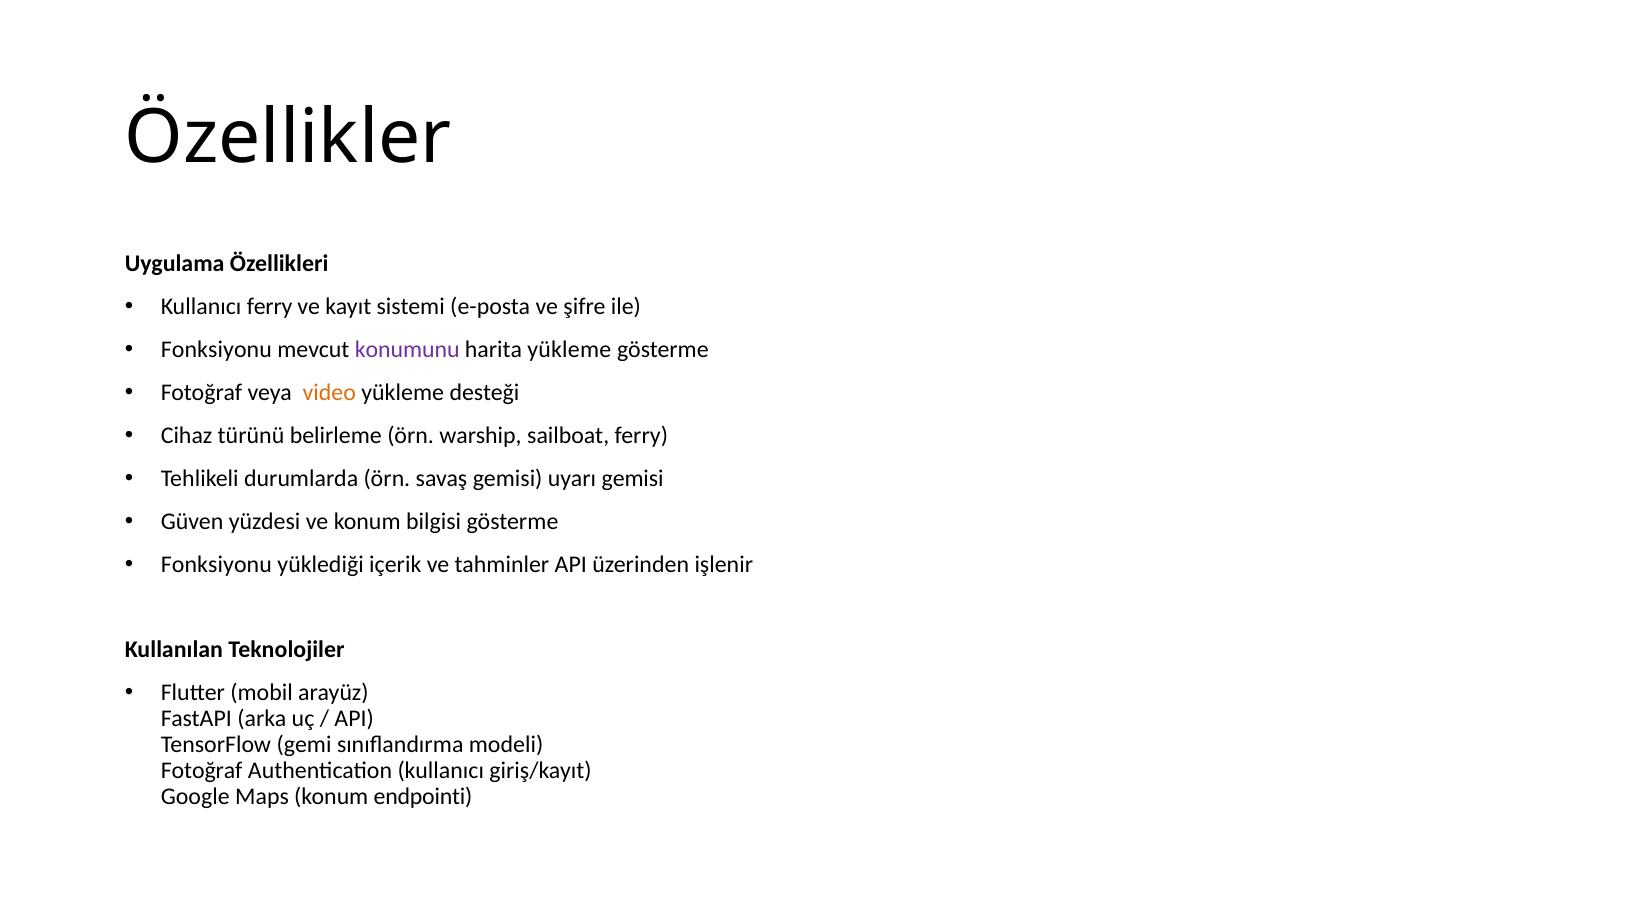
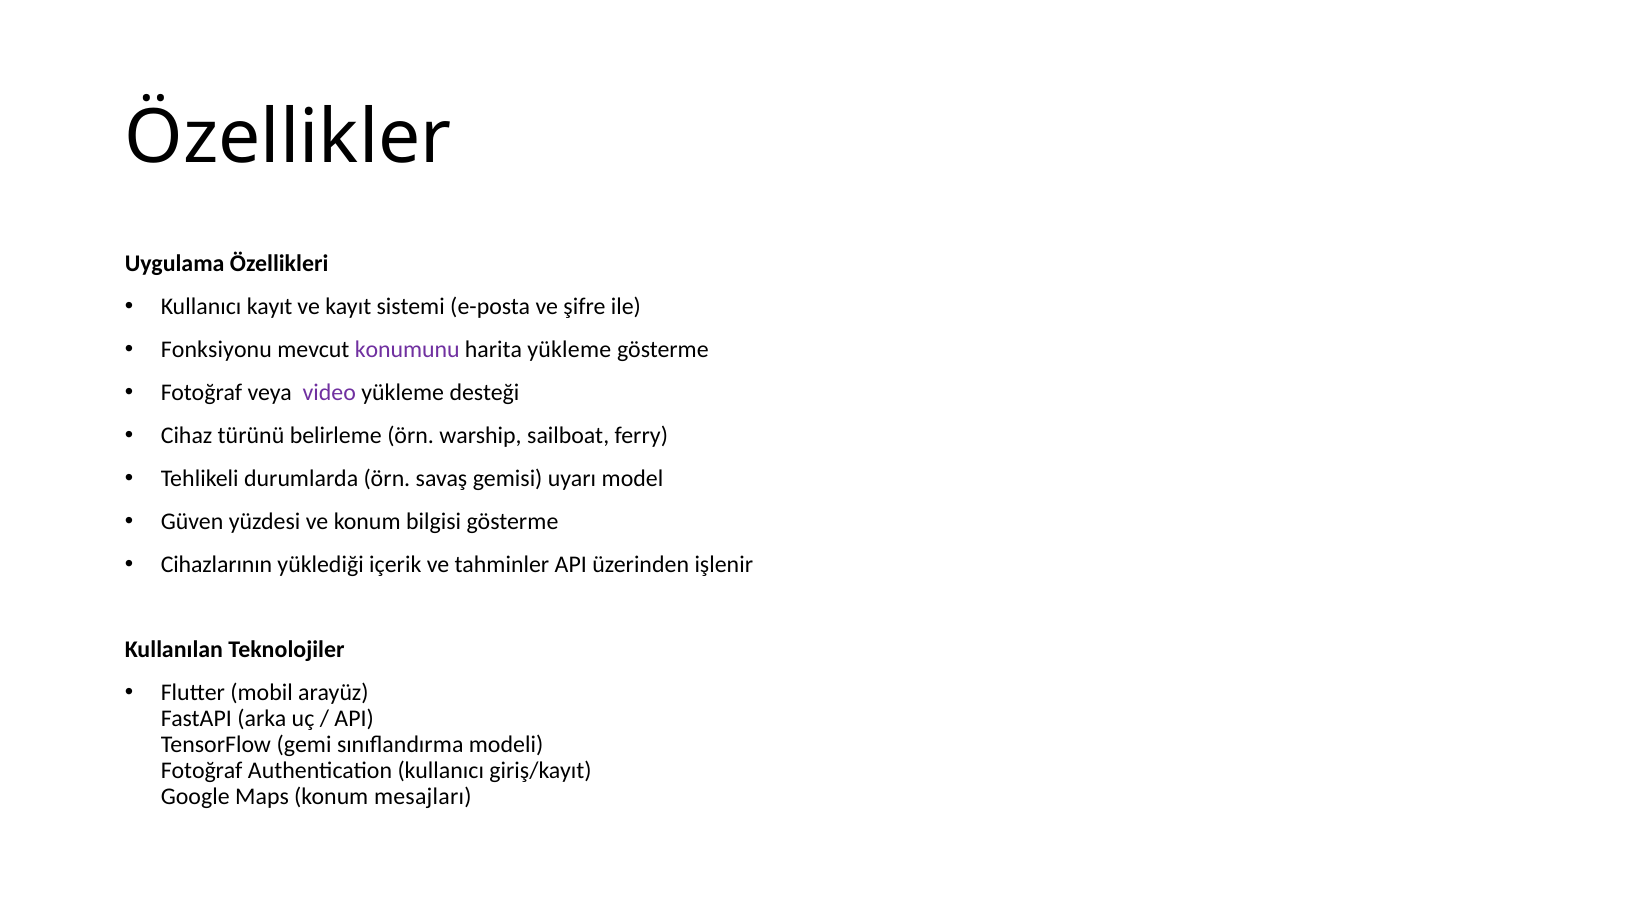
Kullanıcı ferry: ferry -> kayıt (270, 307)
video colour: orange -> purple (329, 393)
uyarı gemisi: gemisi -> model (633, 478)
Fonksiyonu: Fonksiyonu -> Cihazlarının (216, 564)
endpointi: endpointi -> mesajları (423, 796)
